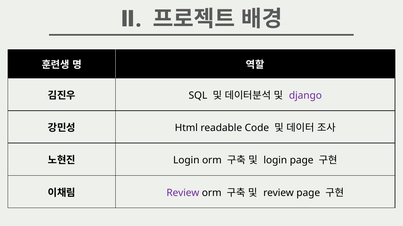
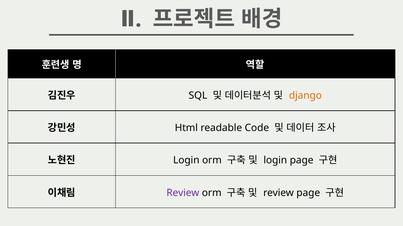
django colour: purple -> orange (305, 96)
